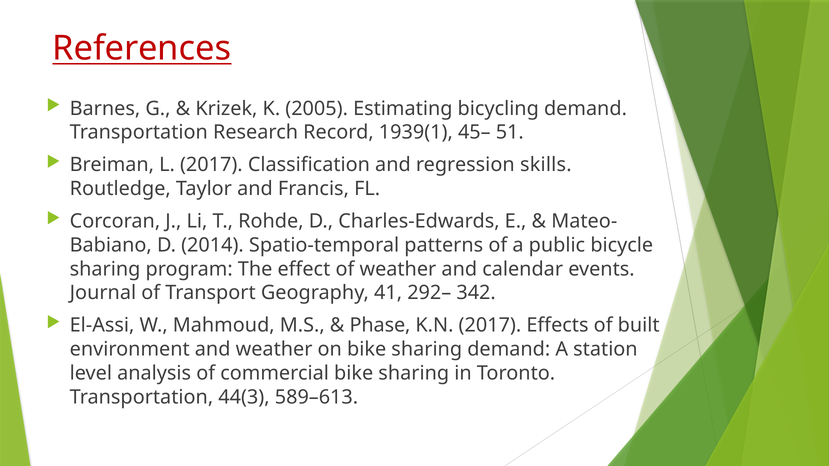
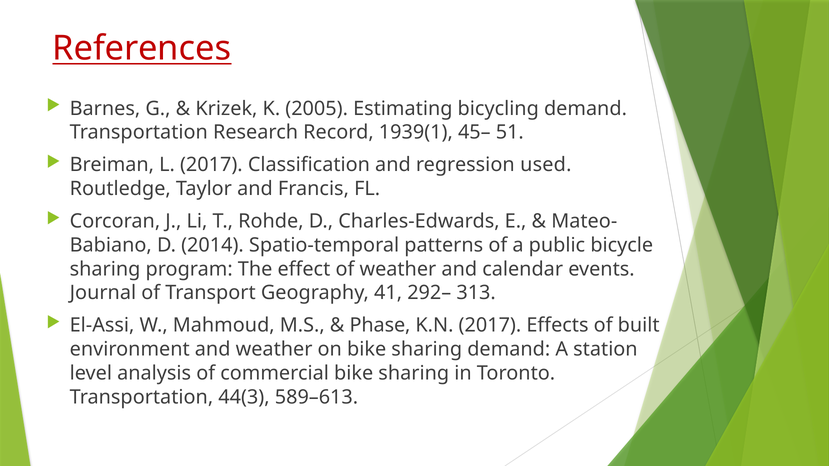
skills: skills -> used (546, 165)
342: 342 -> 313 (476, 293)
